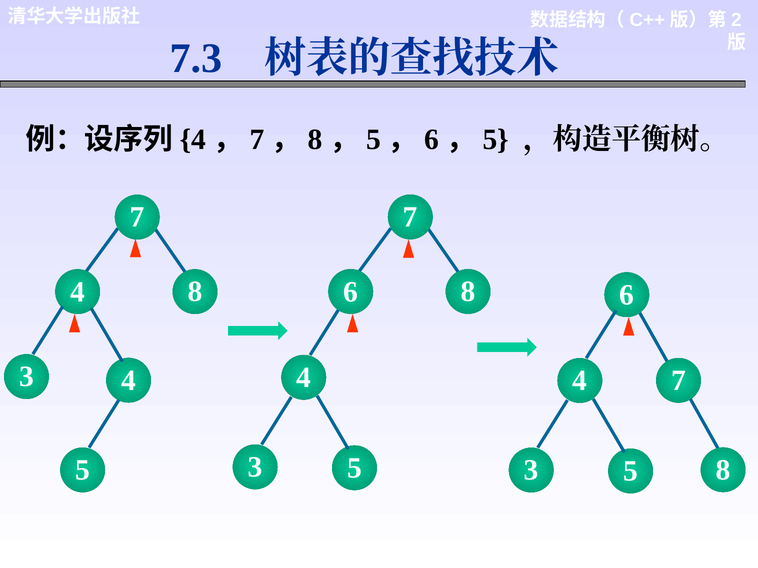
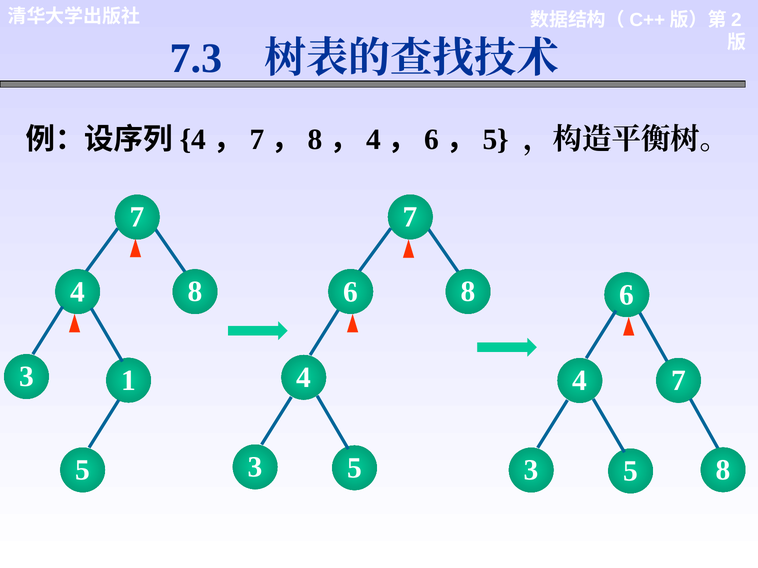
5: 5 -> 4 (374, 140)
3 4: 4 -> 1 (129, 381)
